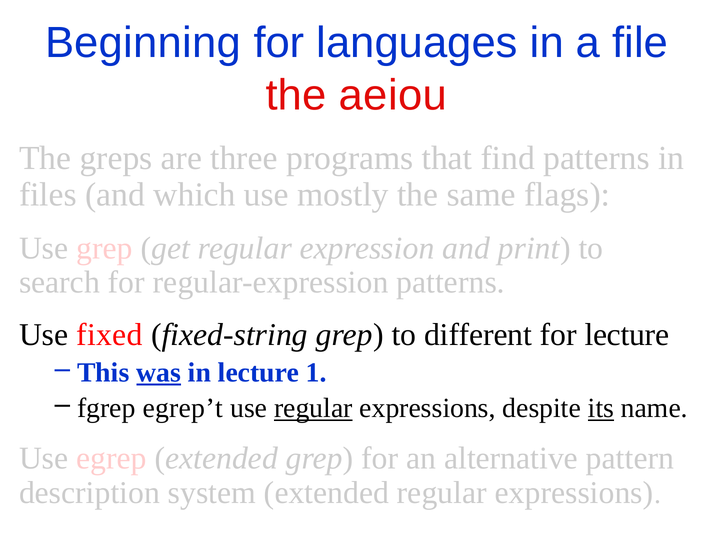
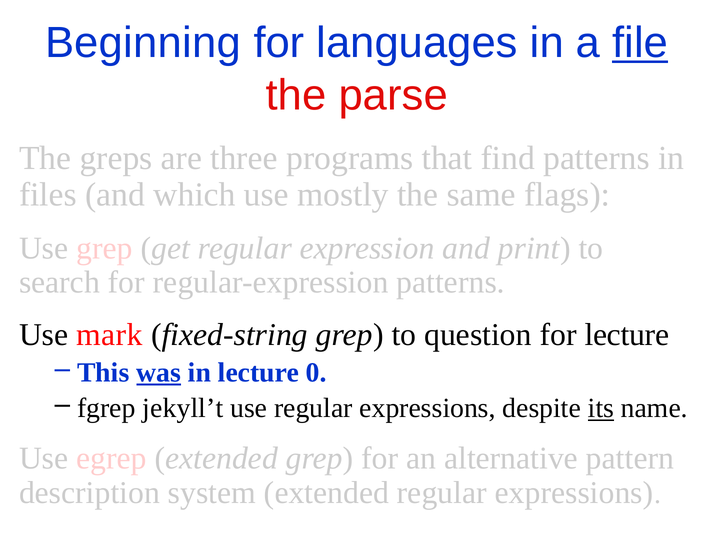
file underline: none -> present (640, 43)
aeiou: aeiou -> parse (393, 95)
fixed: fixed -> mark (110, 335)
different: different -> question (478, 335)
1: 1 -> 0 (316, 373)
egrep’t: egrep’t -> jekyll’t (183, 409)
regular underline: present -> none (313, 409)
